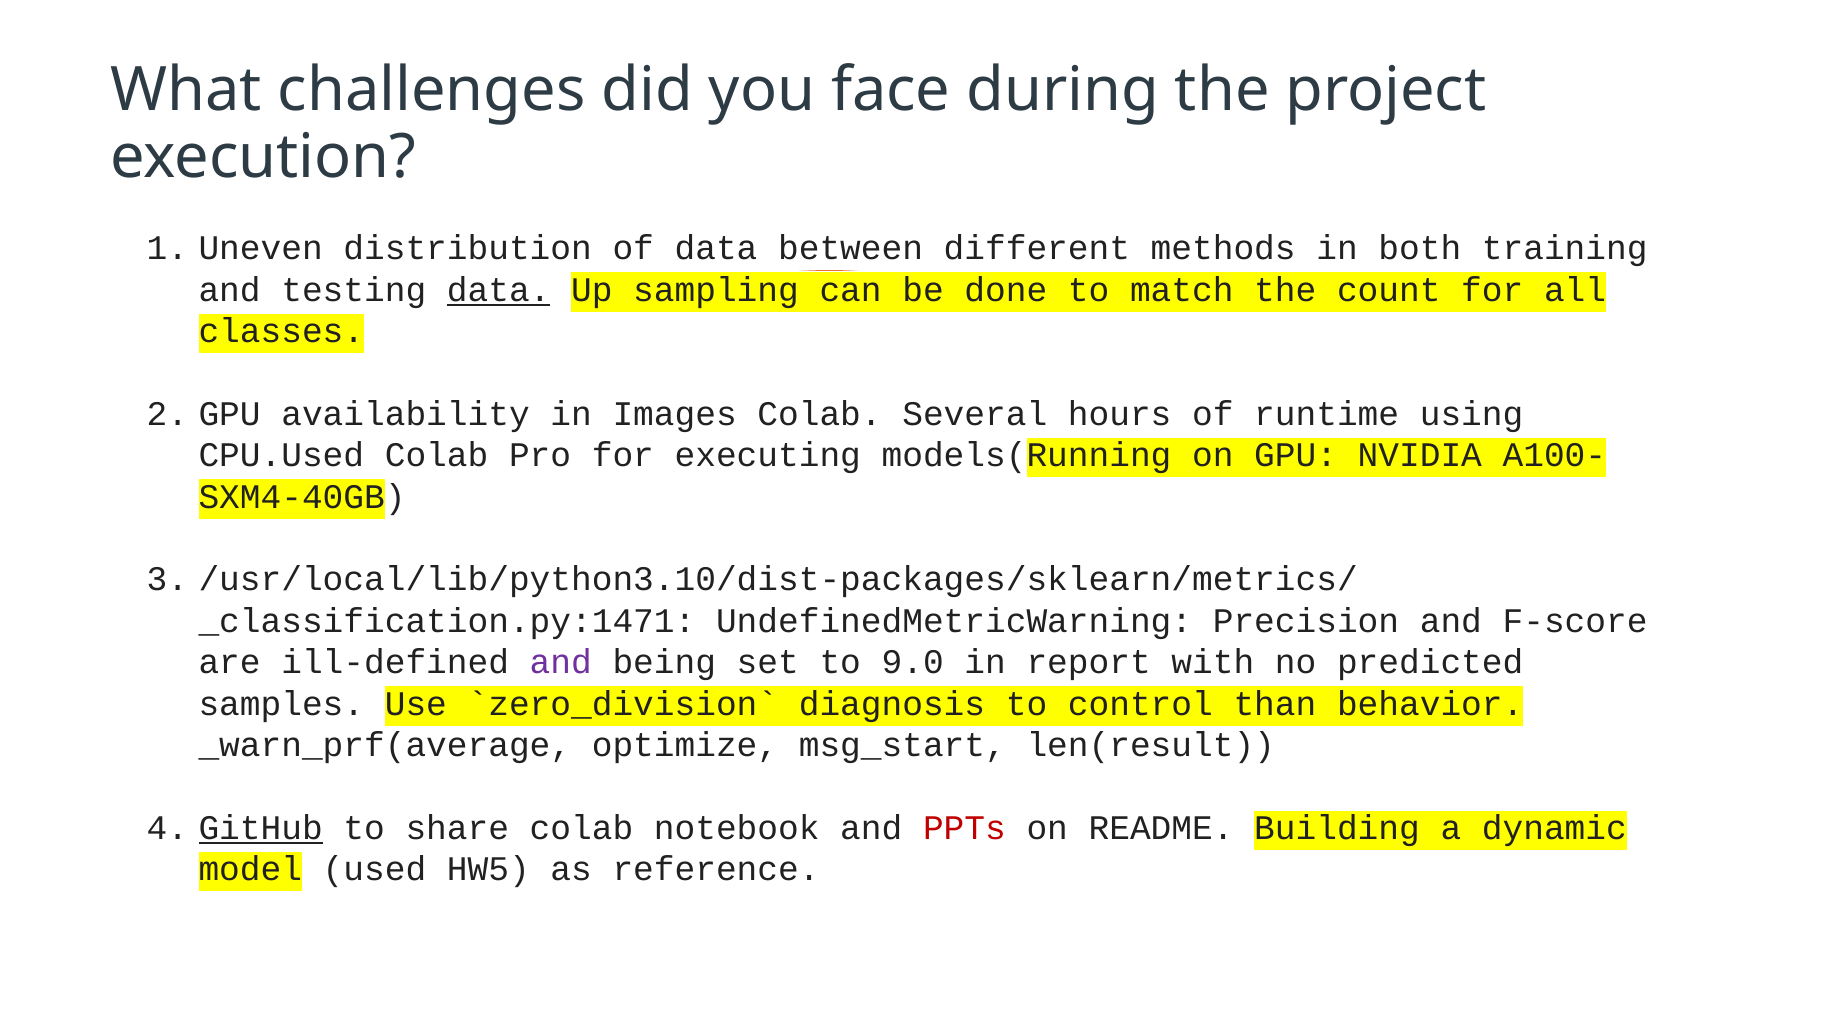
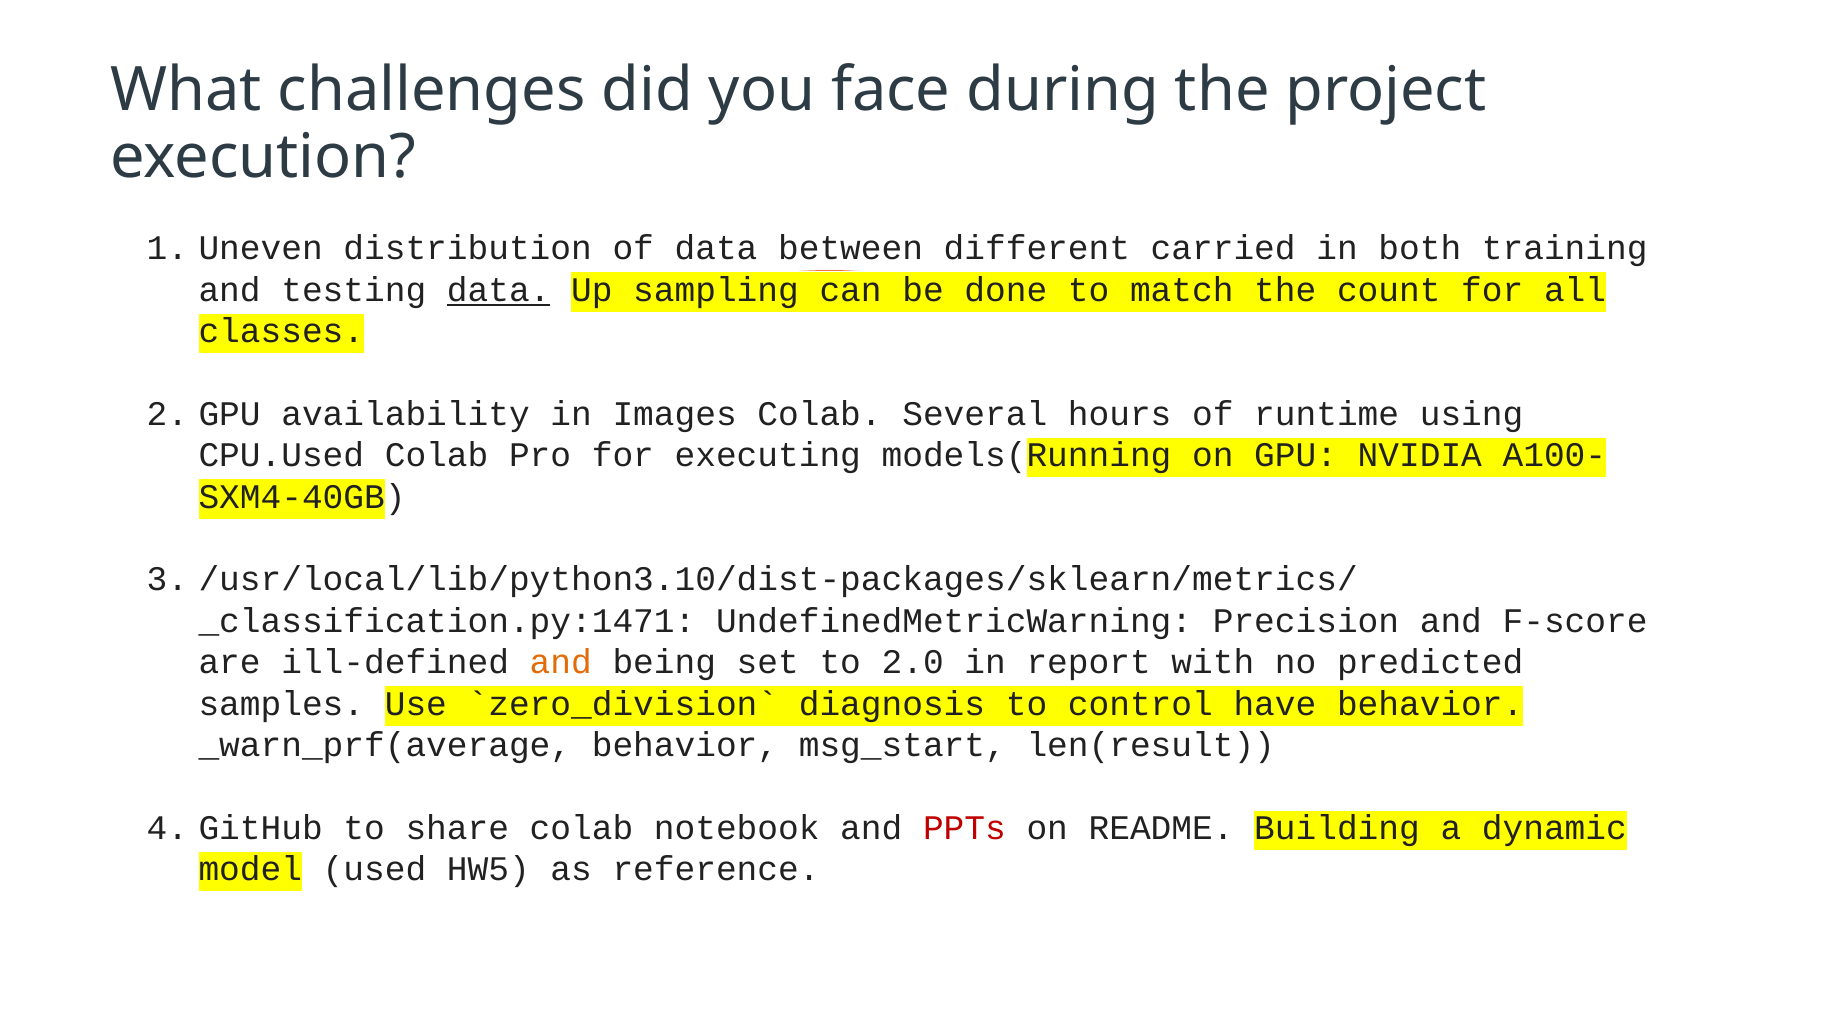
methods: methods -> carried (1223, 248)
and colour: purple -> orange (561, 662)
9.0: 9.0 -> 2.0 (913, 662)
than: than -> have (1275, 704)
_warn_prf(average optimize: optimize -> behavior (685, 745)
GitHub underline: present -> none (261, 828)
